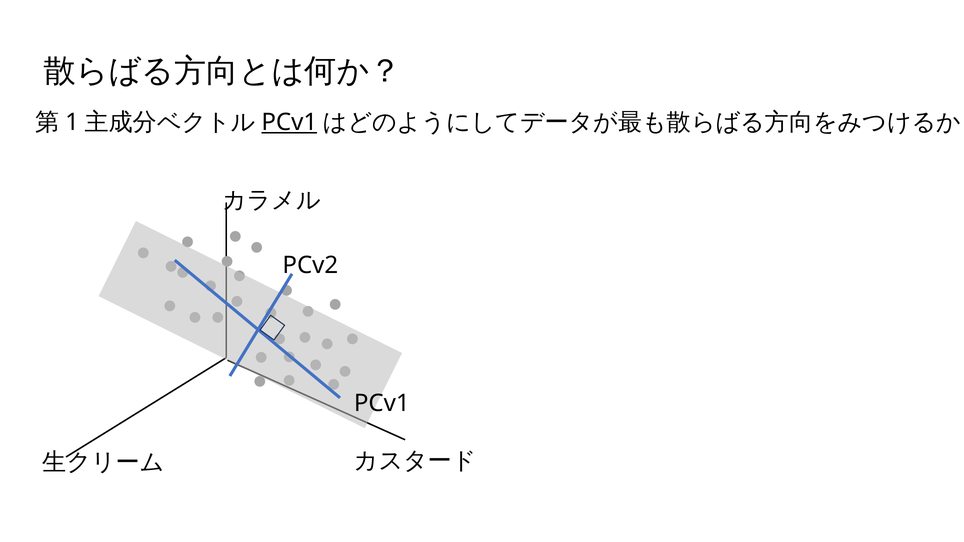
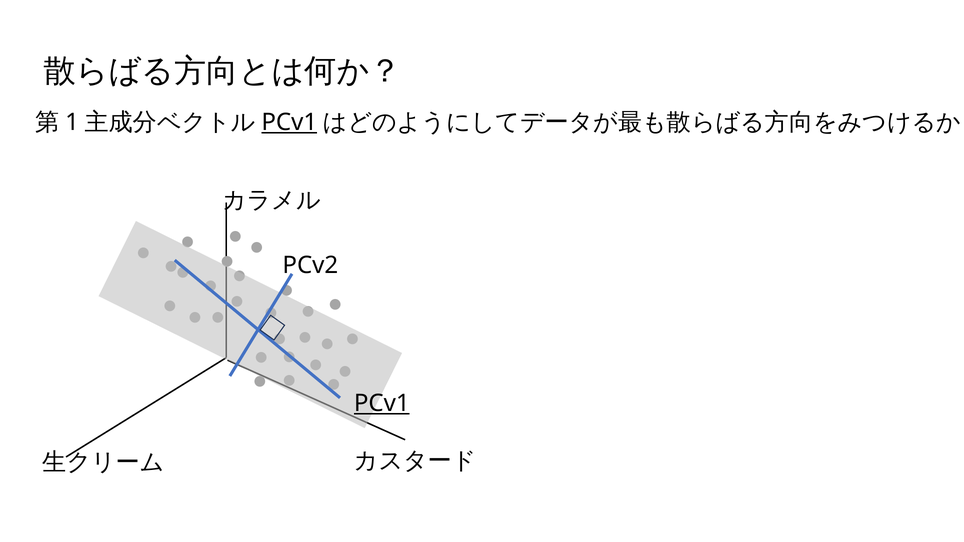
PCv1 underline: none -> present (382, 403)
